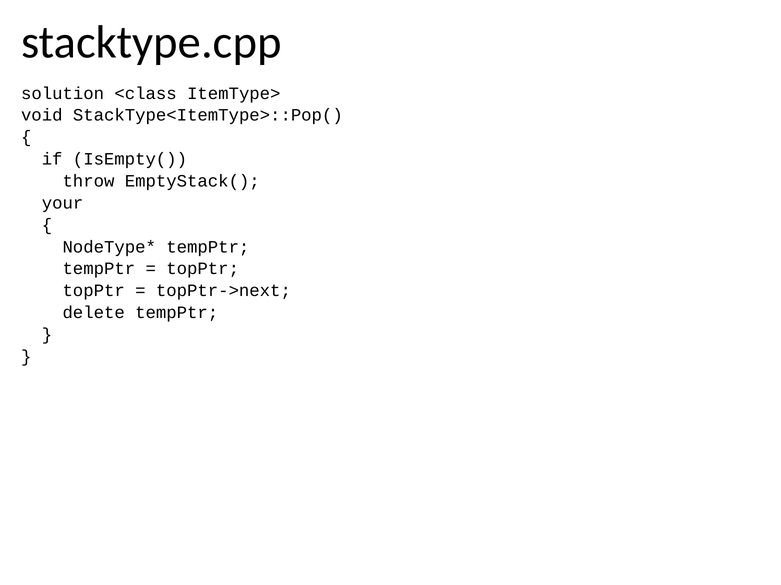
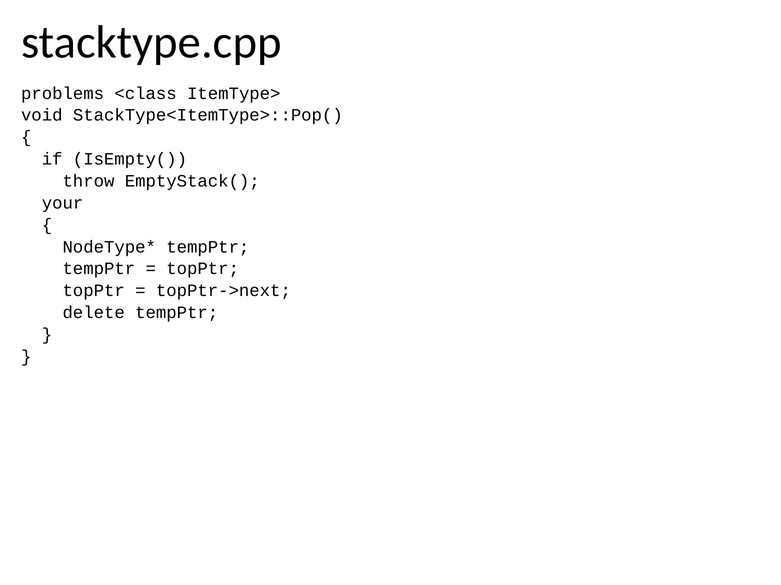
solution: solution -> problems (63, 93)
